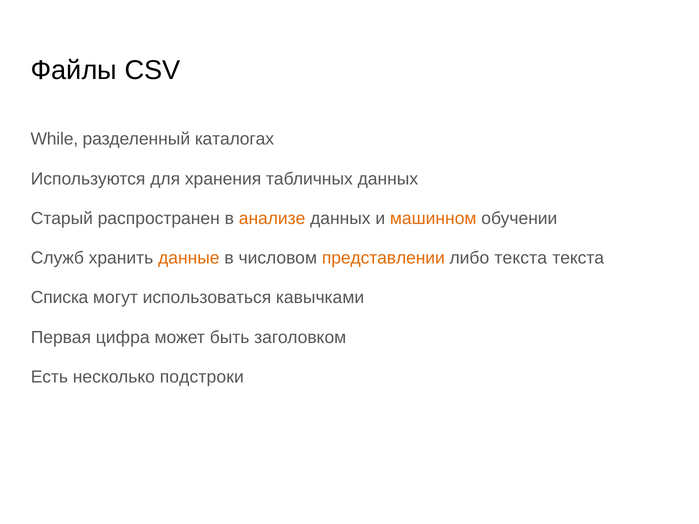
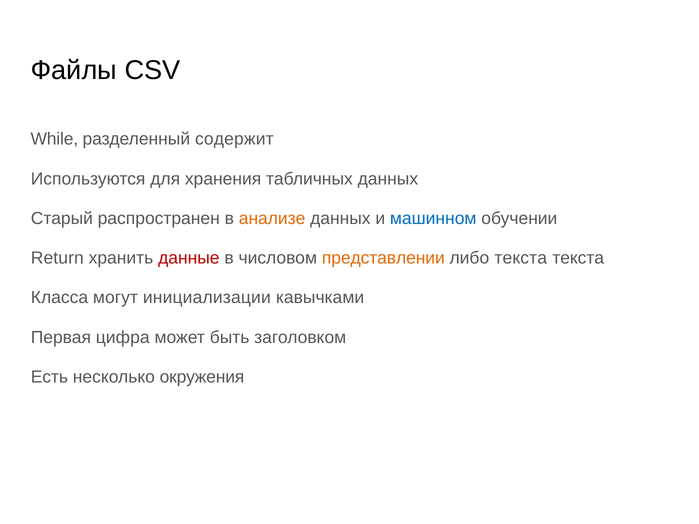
каталогах: каталогах -> содержит (234, 139)
машинном colour: orange -> blue (433, 219)
Служб: Служб -> Return (57, 258)
данные colour: orange -> red (189, 258)
Списка: Списка -> Класса (59, 298)
использоваться: использоваться -> инициализации (207, 298)
подстроки: подстроки -> окружения (202, 377)
